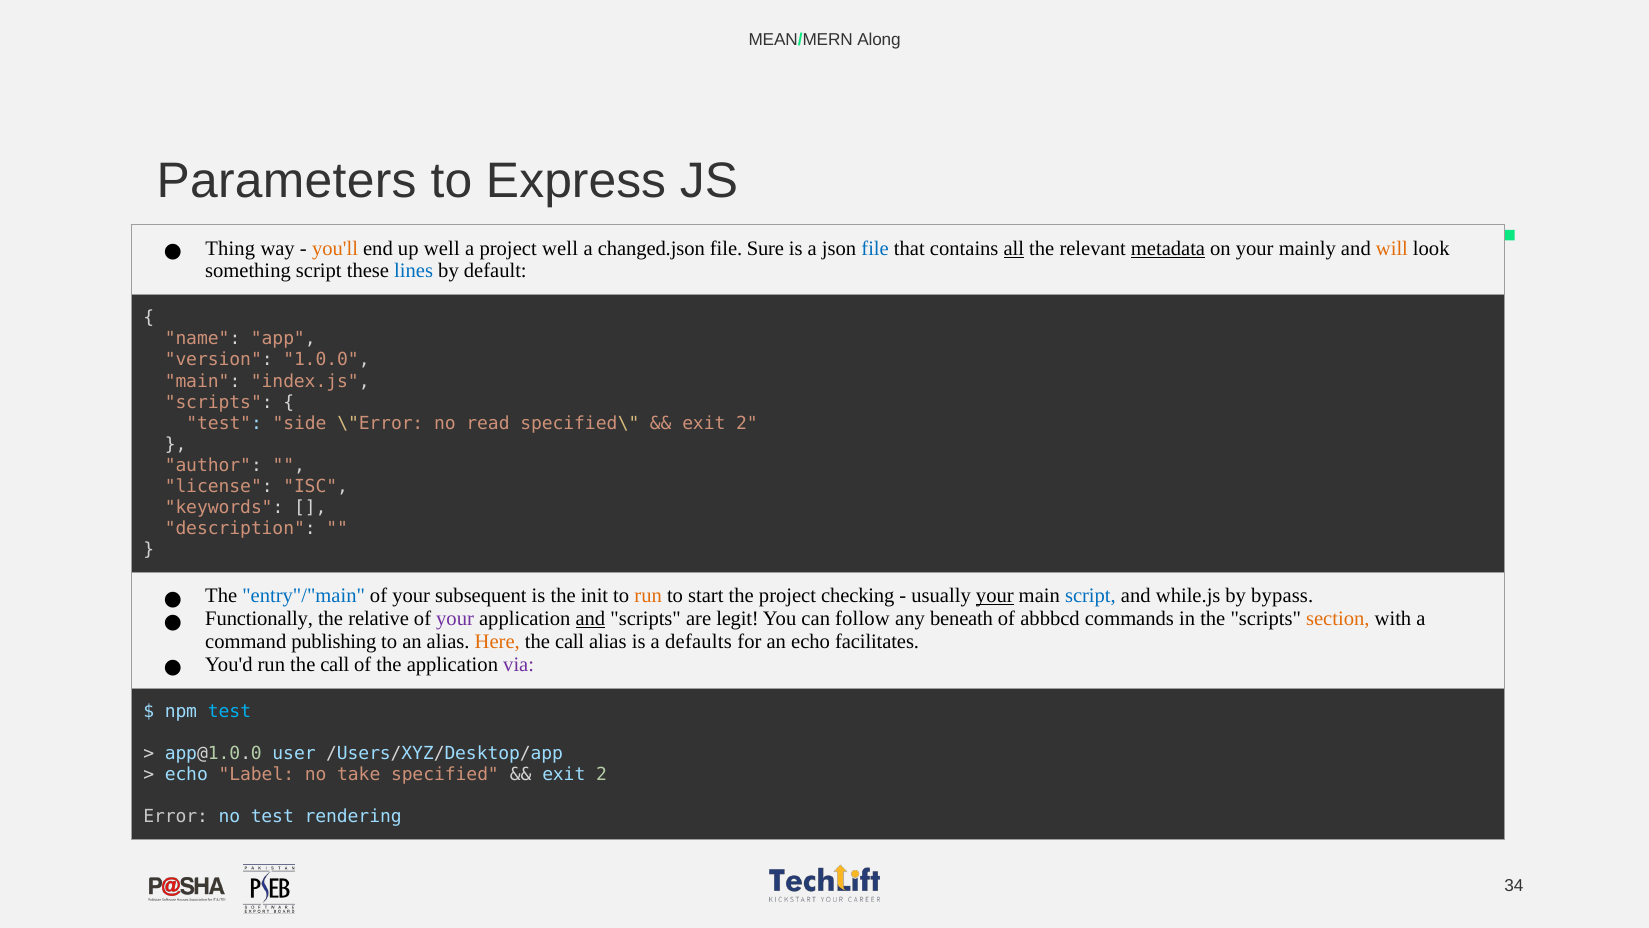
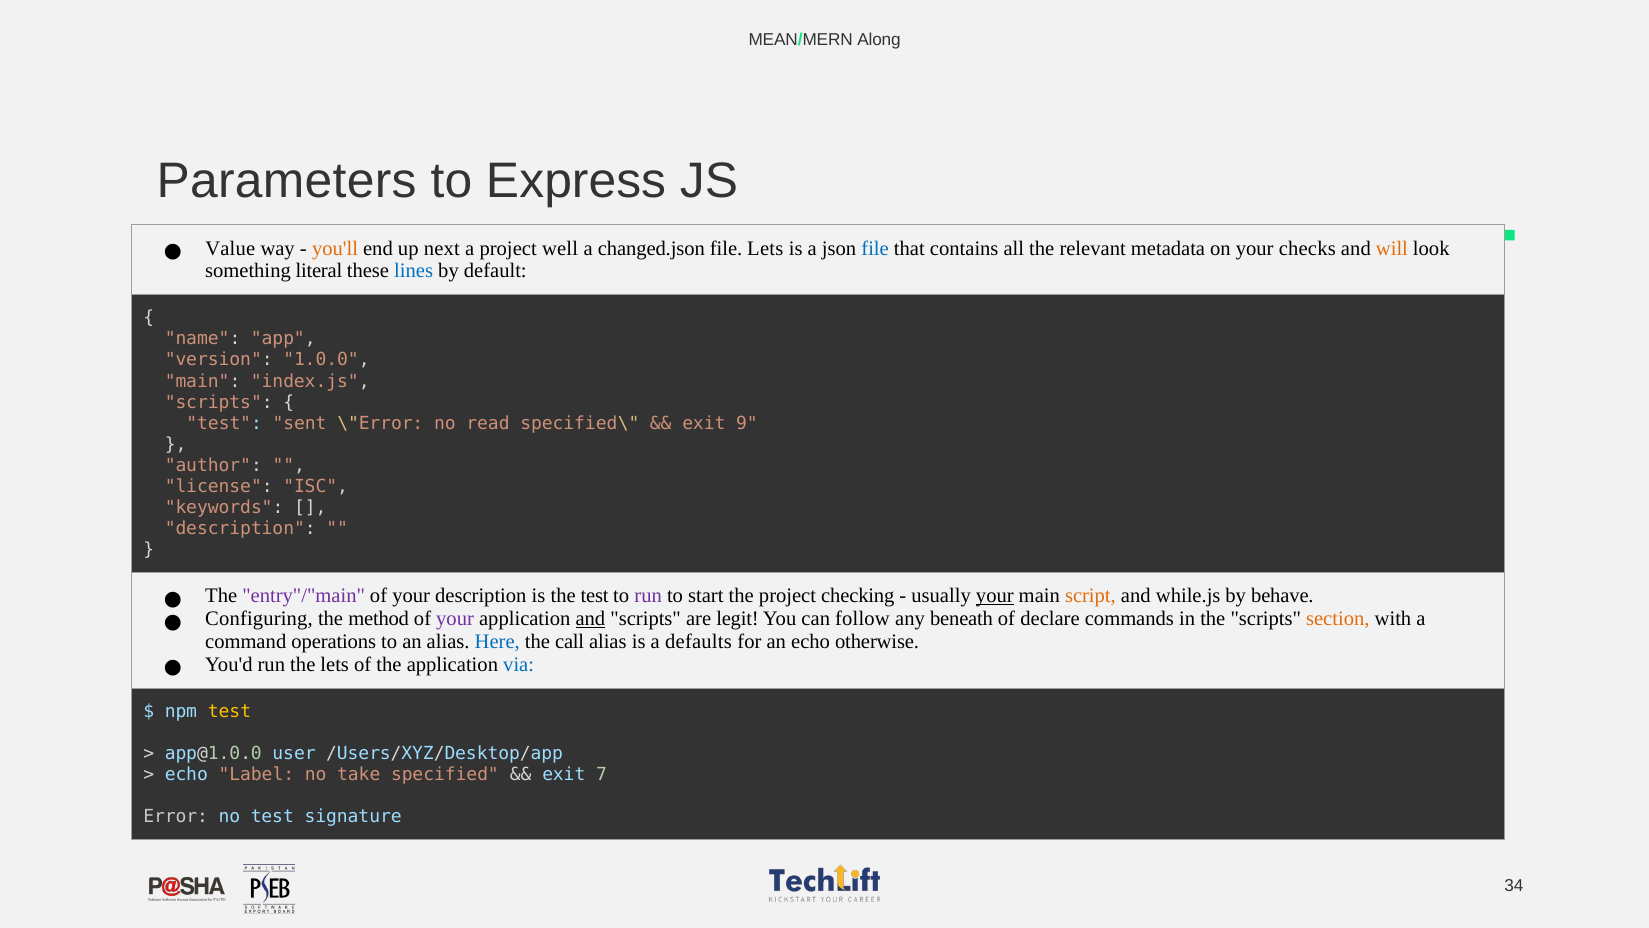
Thing: Thing -> Value (230, 248)
up well: well -> next (442, 248)
file Sure: Sure -> Lets (765, 248)
all underline: present -> none (1014, 248)
metadata underline: present -> none (1168, 248)
mainly: mainly -> checks (1307, 248)
something script: script -> literal (319, 271)
side: side -> sent (300, 423)
2: 2 -> 9 (747, 423)
entry"/"main colour: blue -> purple (304, 596)
your subsequent: subsequent -> description (481, 596)
the init: init -> test (595, 596)
run colour: orange -> purple (648, 596)
script colour: blue -> orange (1090, 596)
bypass: bypass -> behave (1282, 596)
Functionally: Functionally -> Configuring (259, 619)
relative: relative -> method (379, 619)
abbbcd: abbbcd -> declare (1050, 619)
publishing: publishing -> operations (334, 641)
Here colour: orange -> blue (497, 641)
facilitates: facilitates -> otherwise (877, 641)
run the call: call -> lets (335, 664)
via colour: purple -> blue (519, 664)
test colour: light blue -> yellow (230, 711)
2: 2 -> 7 (601, 774)
rendering: rendering -> signature (353, 816)
